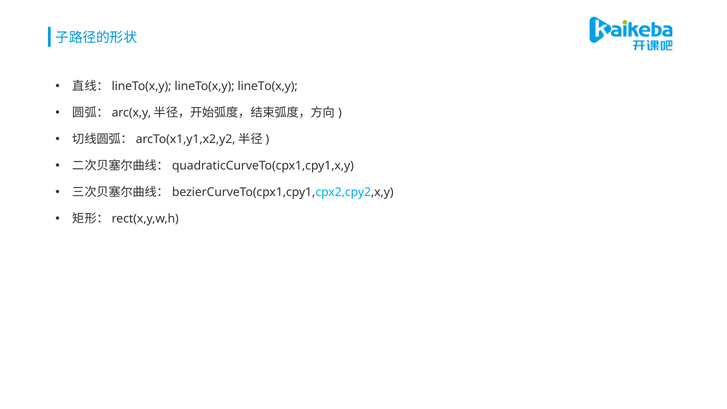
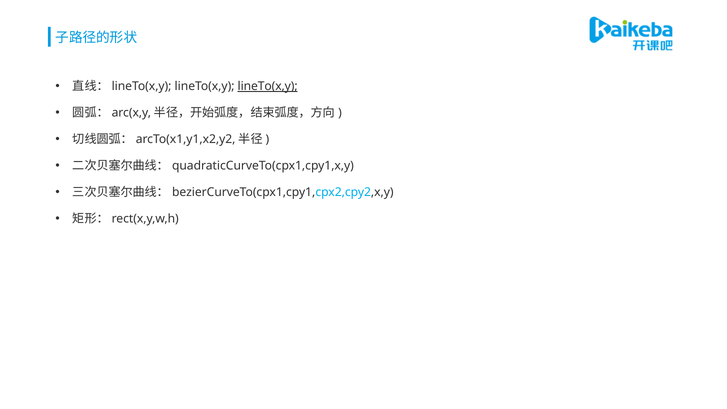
lineTo(x,y underline: none -> present (268, 86)
